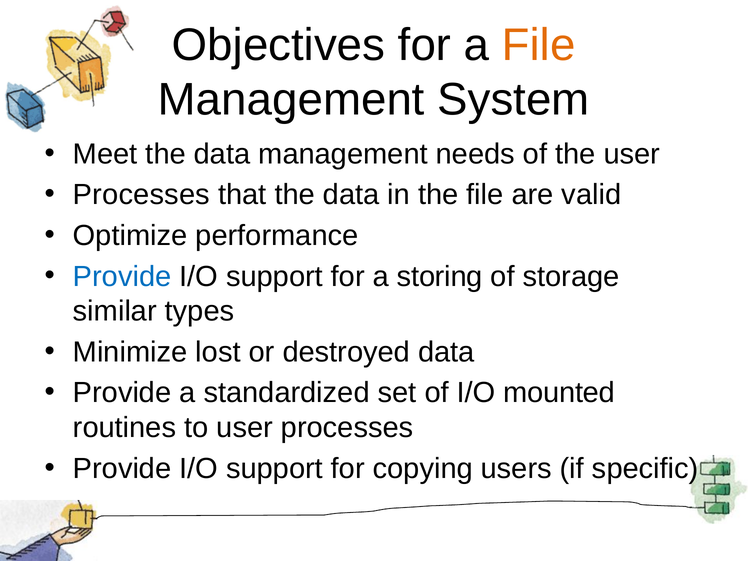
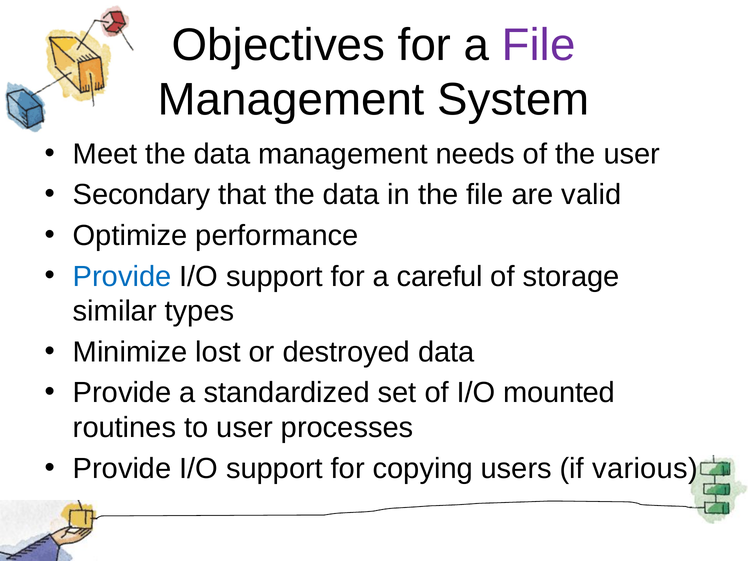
File colour: orange -> purple (539, 45)
Processes: Processes -> Secondary (142, 195)
storing: storing -> careful (440, 276)
specific: specific -> various (645, 469)
